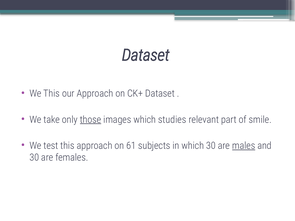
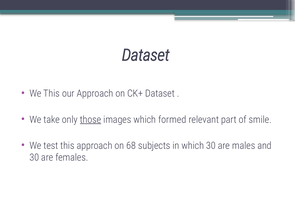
studies: studies -> formed (172, 120)
61: 61 -> 68 (131, 146)
males underline: present -> none (244, 146)
